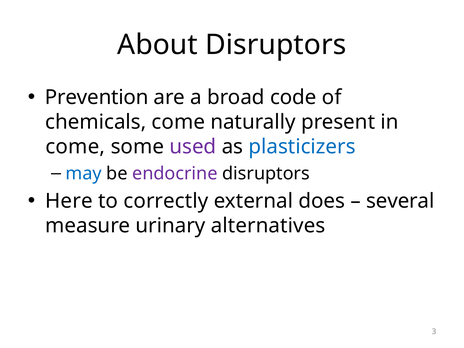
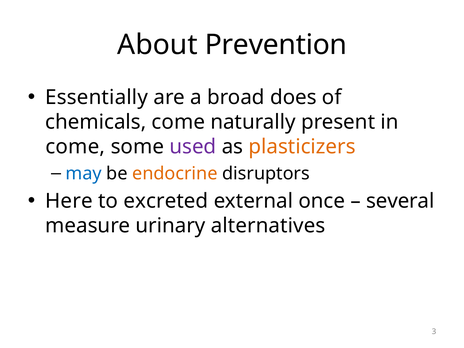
About Disruptors: Disruptors -> Prevention (276, 45)
Prevention: Prevention -> Essentially (97, 97)
code: code -> does (293, 97)
plasticizers colour: blue -> orange (302, 147)
endocrine colour: purple -> orange (175, 173)
correctly: correctly -> excreted (166, 201)
does: does -> once (322, 201)
